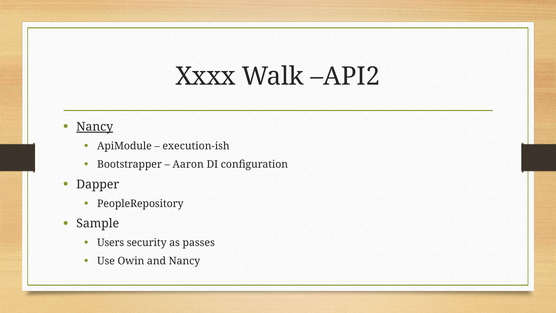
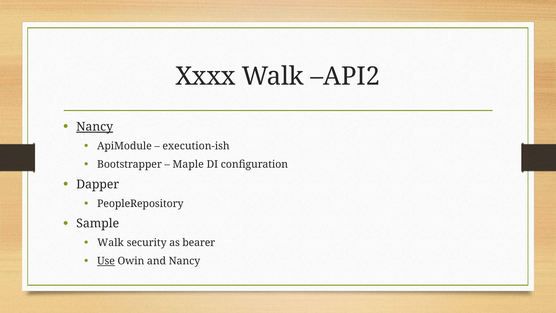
Aaron: Aaron -> Maple (188, 164)
Users: Users -> Walk (111, 243)
passes: passes -> bearer (199, 243)
Use underline: none -> present (106, 261)
